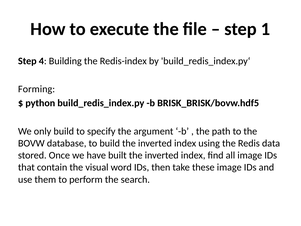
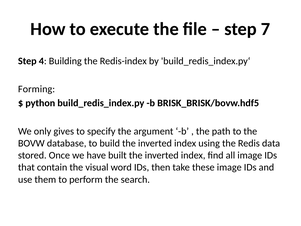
1: 1 -> 7 (266, 29)
only build: build -> gives (64, 131)
